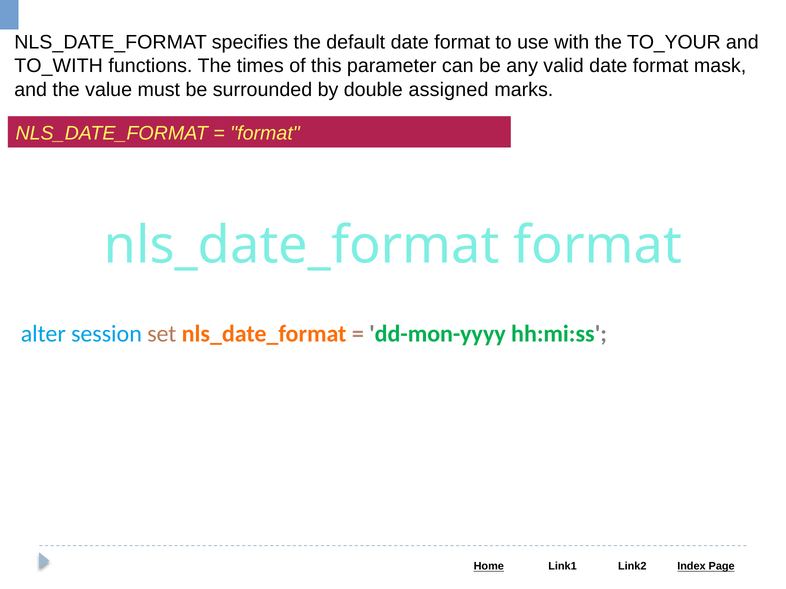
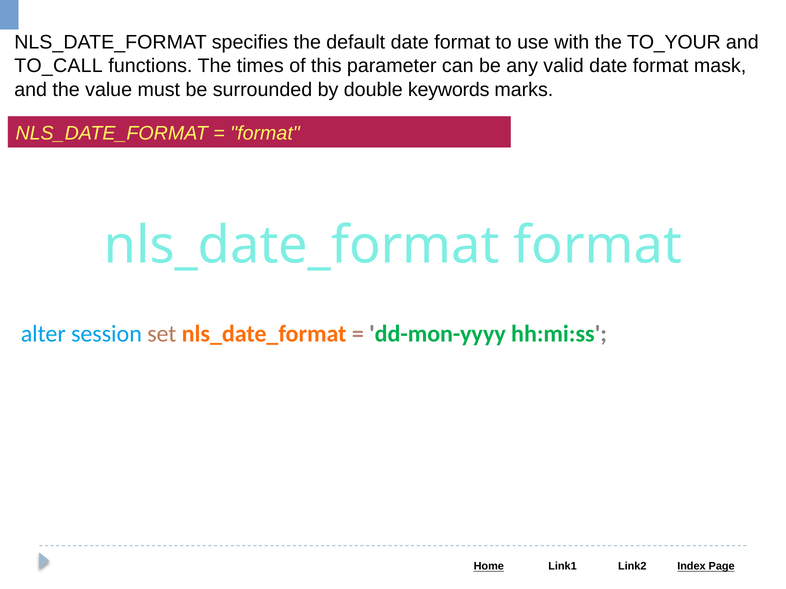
TO_WITH: TO_WITH -> TO_CALL (59, 66)
assigned: assigned -> keywords (449, 90)
